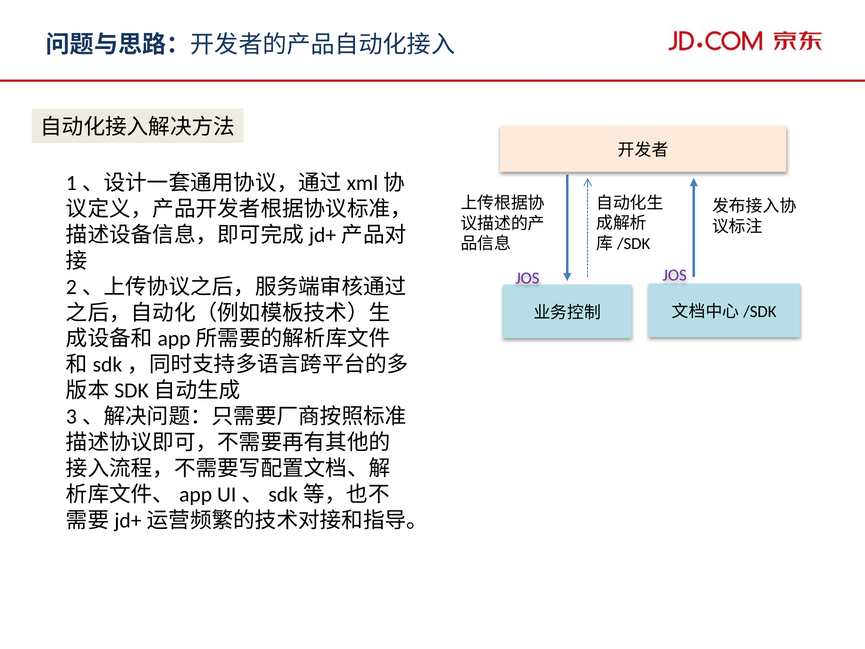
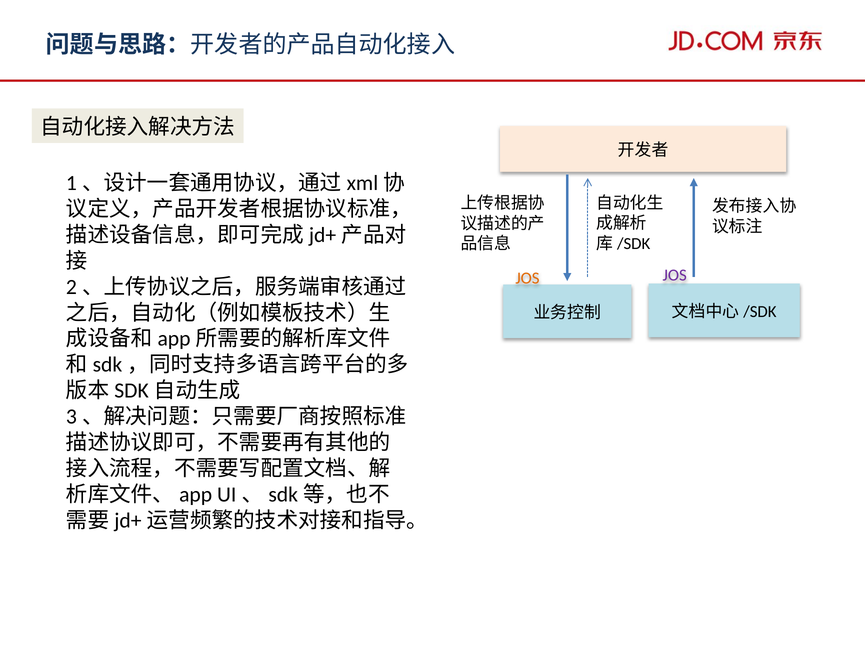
JOS colour: purple -> orange (527, 278)
